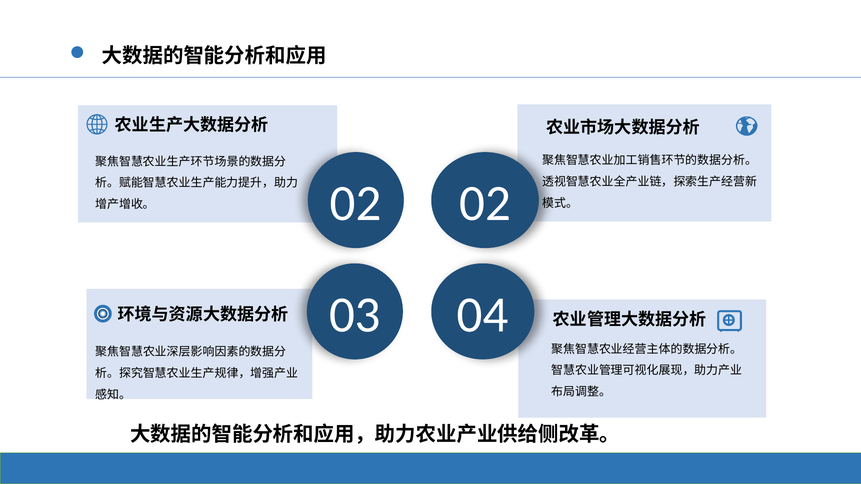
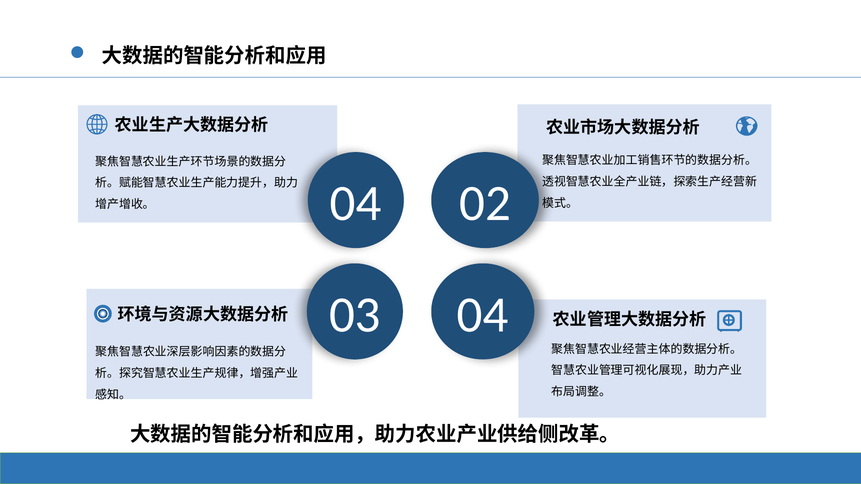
02: 02 -> 04 (356, 204)
